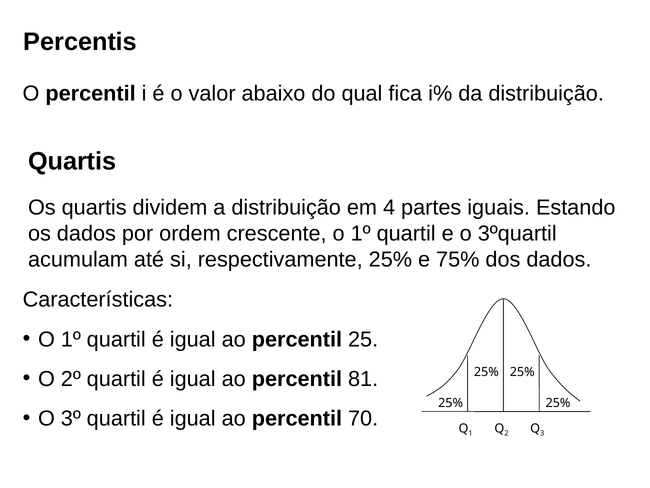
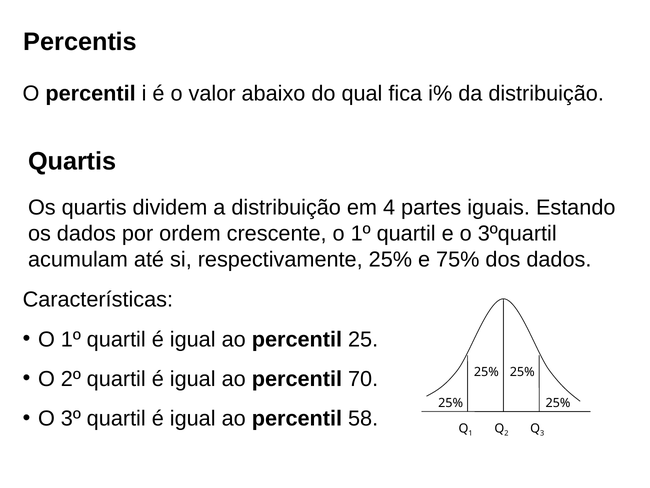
81: 81 -> 70 (363, 379)
70: 70 -> 58 (363, 418)
